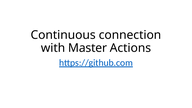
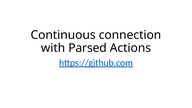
Master: Master -> Parsed (88, 48)
